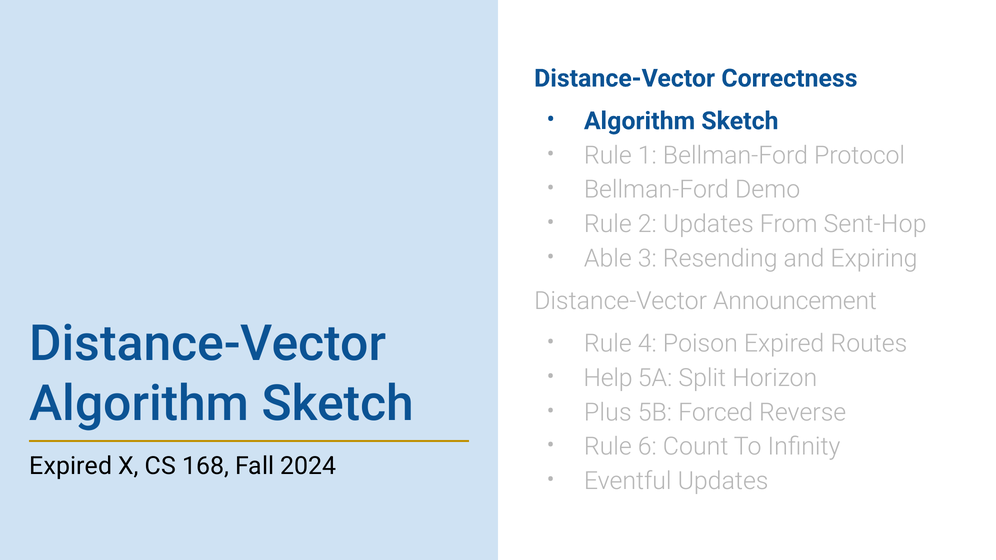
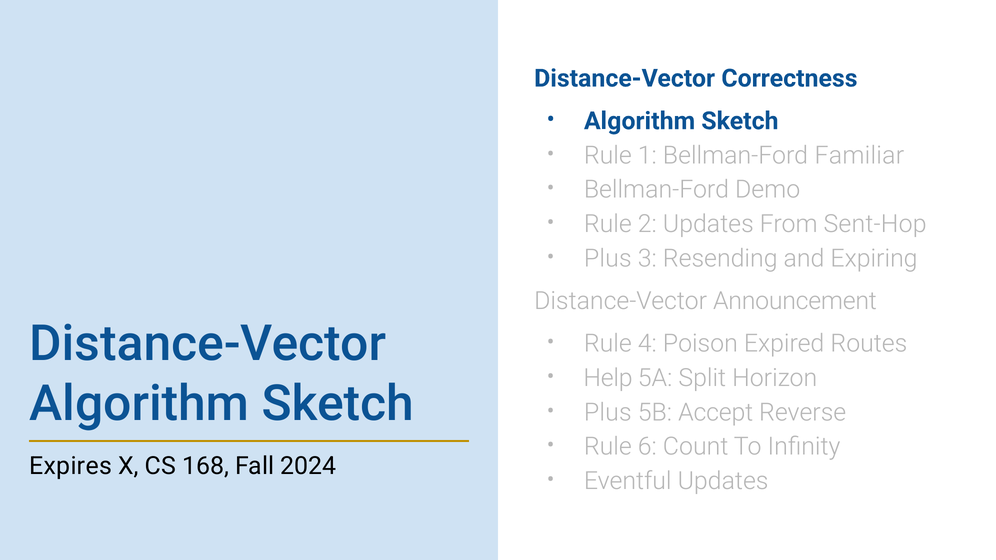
Protocol: Protocol -> Familiar (859, 155)
Able: Able -> Plus (608, 258)
Forced: Forced -> Accept (716, 412)
Expired: Expired -> Expires (71, 466)
